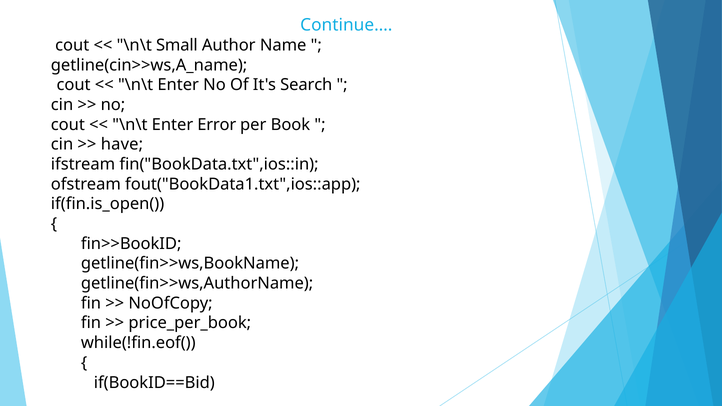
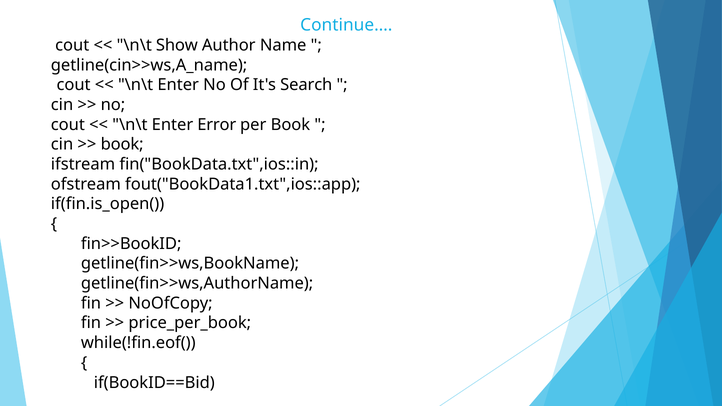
Small: Small -> Show (177, 45)
have: have -> book (122, 144)
